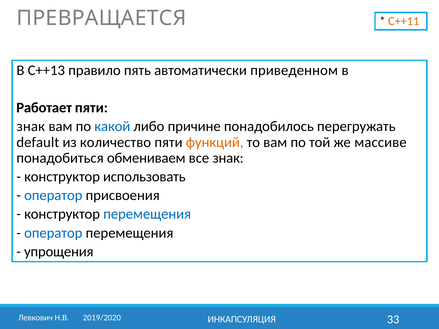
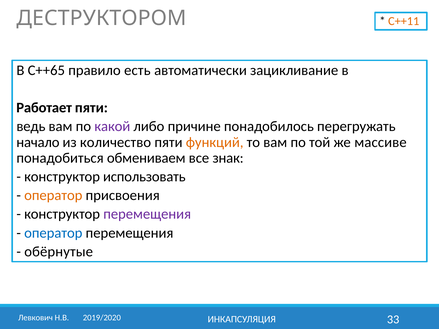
ПРЕВРАЩАЕТСЯ: ПРЕВРАЩАЕТСЯ -> ДЕСТРУКТОРОМ (102, 18)
C++13: C++13 -> C++65 (46, 70)
пять: пять -> есть (137, 70)
приведенном: приведенном -> зацикливание (294, 70)
знак: знак -> ведь (31, 127)
какой colour: blue -> purple (112, 127)
default: default -> начало (38, 142)
оператор colour: blue -> orange (53, 196)
перемещения colour: blue -> purple (147, 214)
упрощения: упрощения -> обёрнутые (59, 252)
